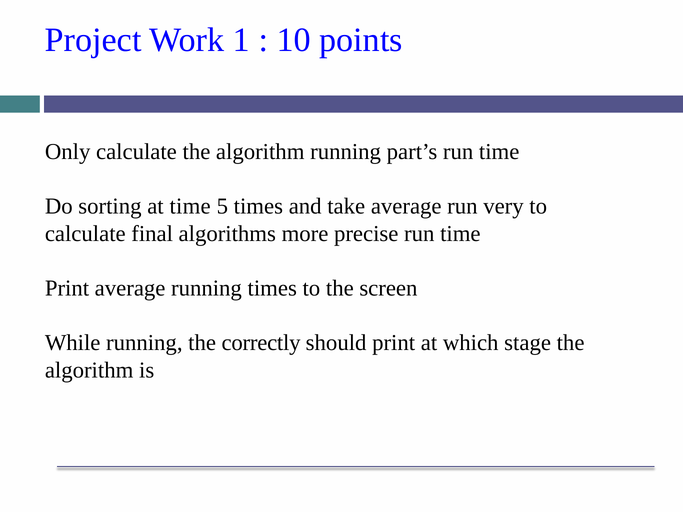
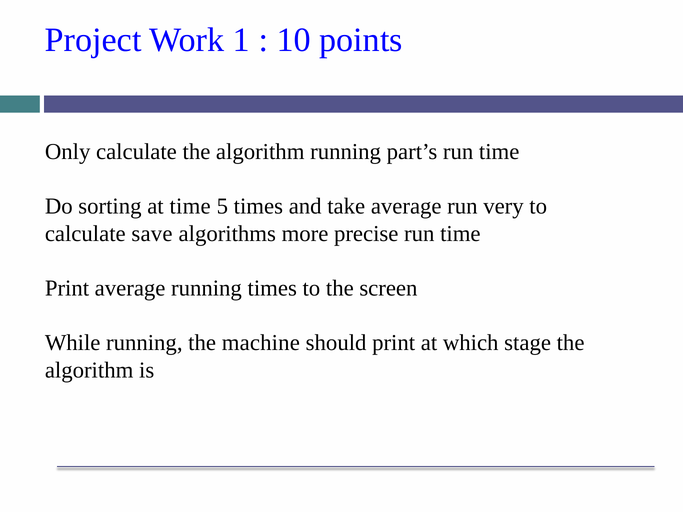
final: final -> save (152, 234)
correctly: correctly -> machine (261, 343)
